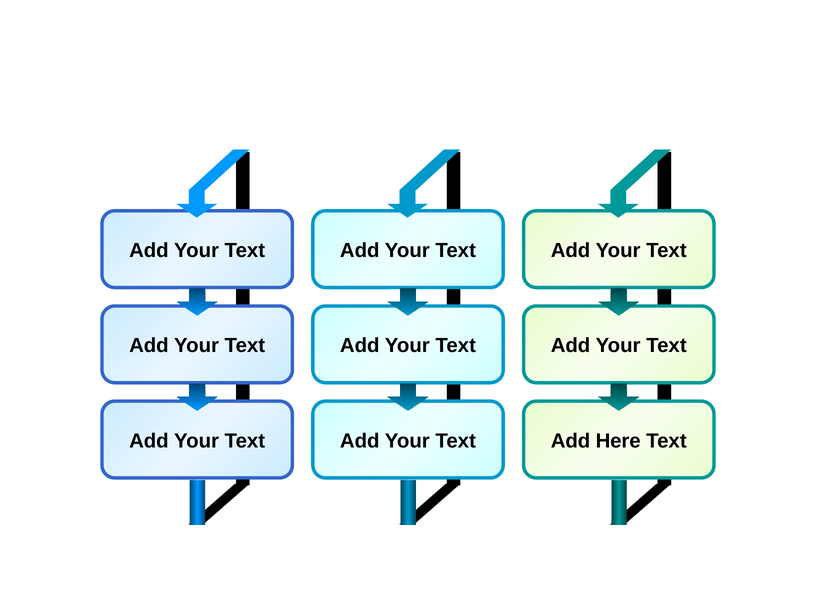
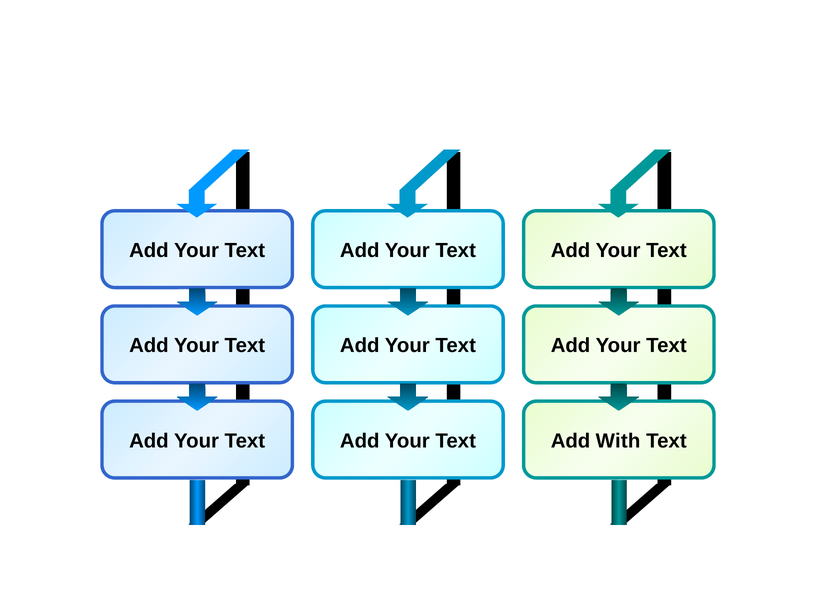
Here: Here -> With (618, 441)
